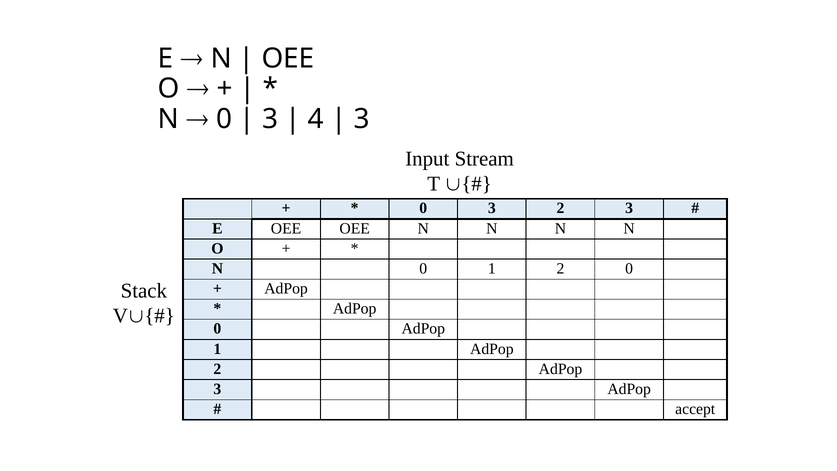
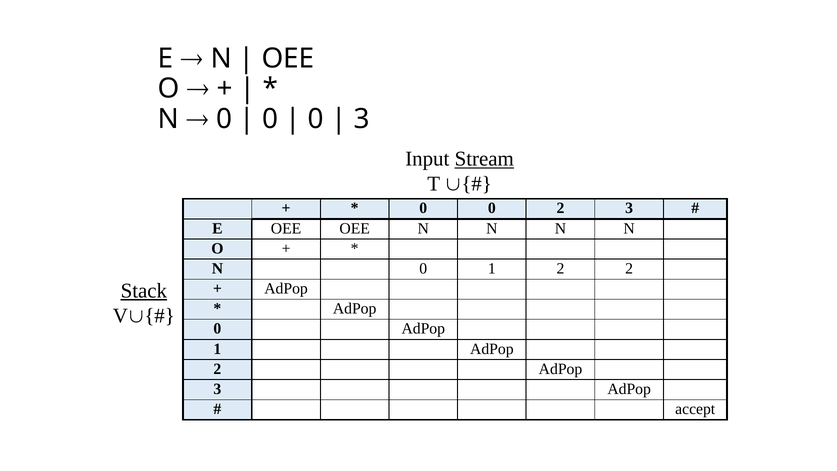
3: 3 -> 0 (270, 119)
4: 4 -> 0 (316, 119)
Stream underline: none -> present (484, 159)
0 3: 3 -> 0 (492, 208)
2 0: 0 -> 2 (629, 268)
Stack underline: none -> present (144, 291)
